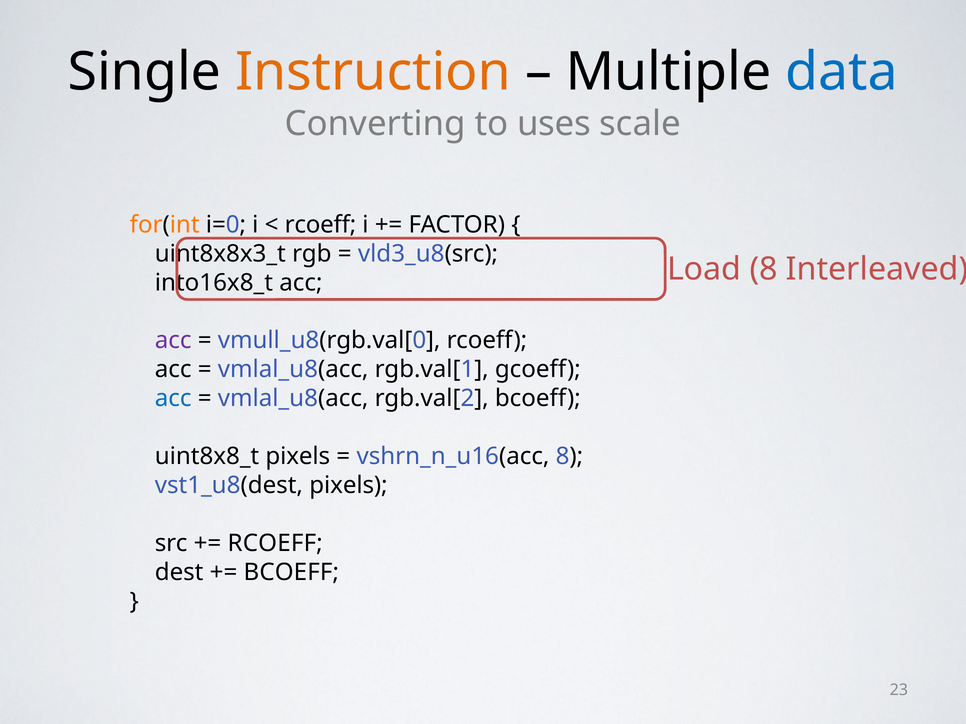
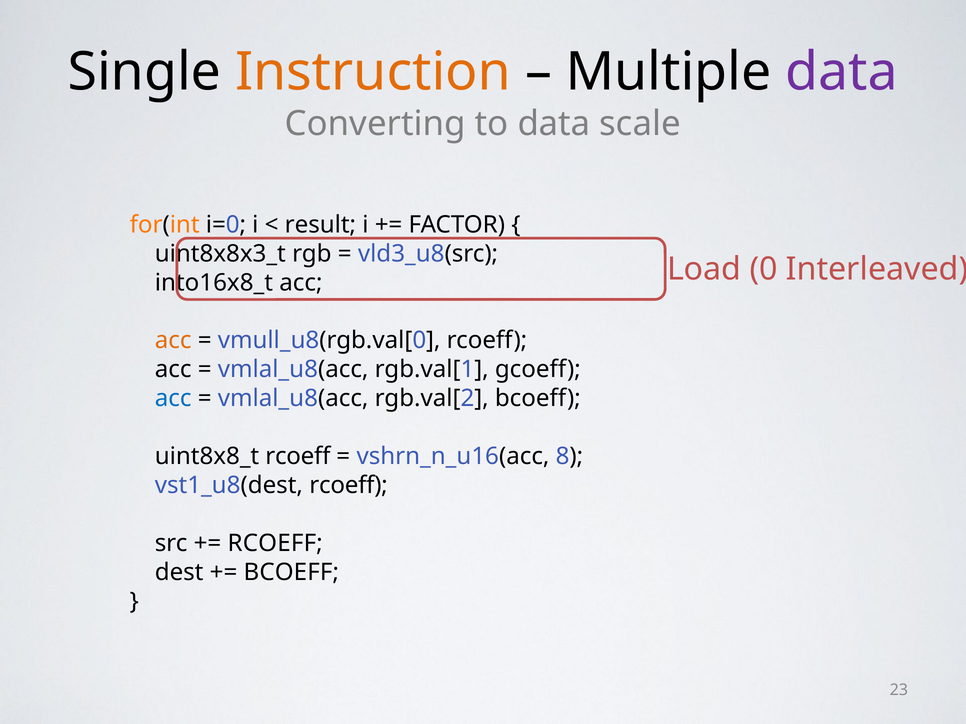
data colour: blue -> purple (842, 72)
to uses: uses -> data (554, 124)
rcoeff: rcoeff -> result (320, 225)
Load 8: 8 -> 0 (764, 269)
acc colour: purple -> orange (173, 341)
uint8x8_t pixels: pixels -> rcoeff (298, 457)
vst1_u8(dest pixels: pixels -> rcoeff (349, 486)
